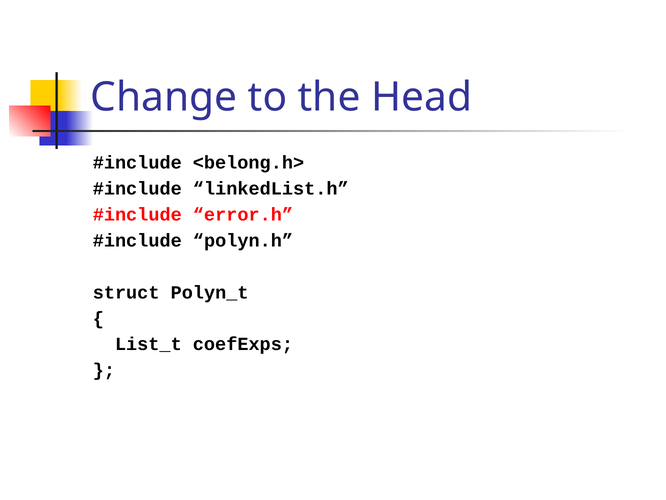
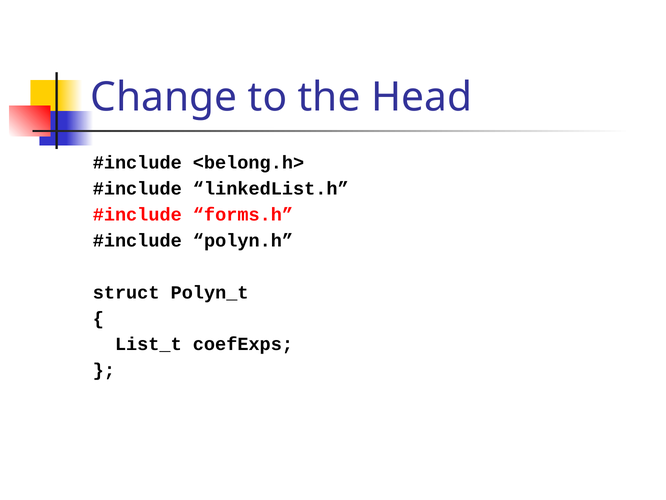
error.h: error.h -> forms.h (243, 215)
